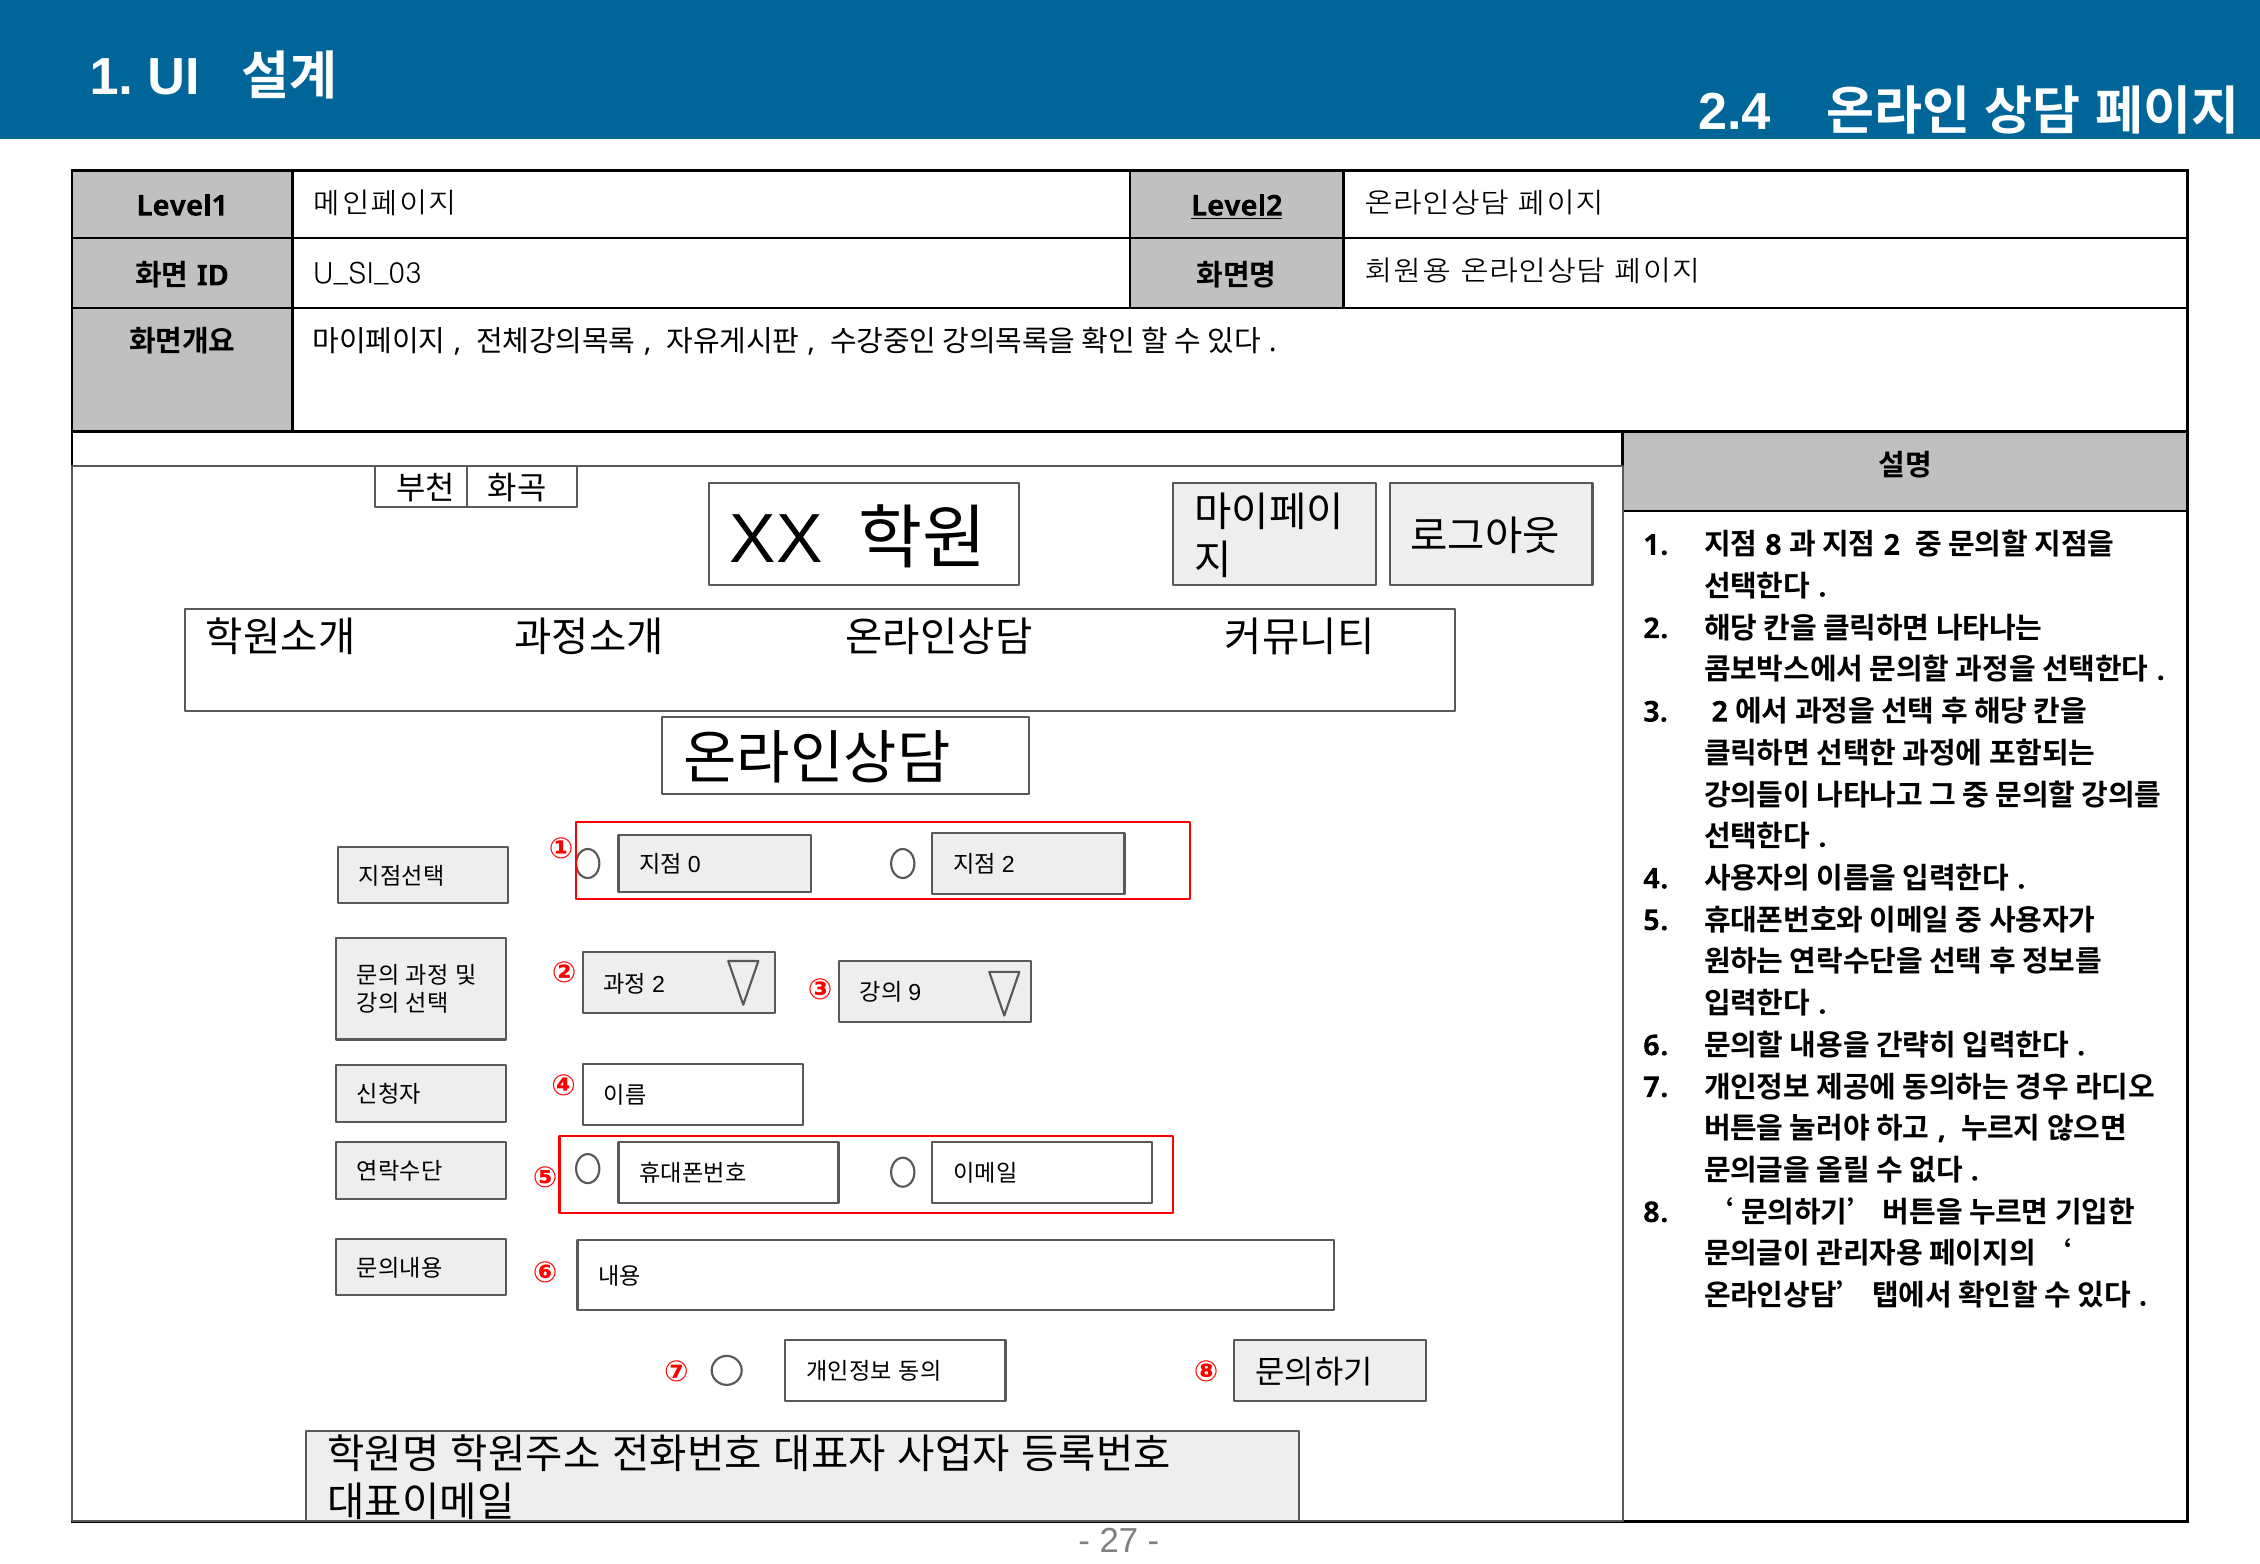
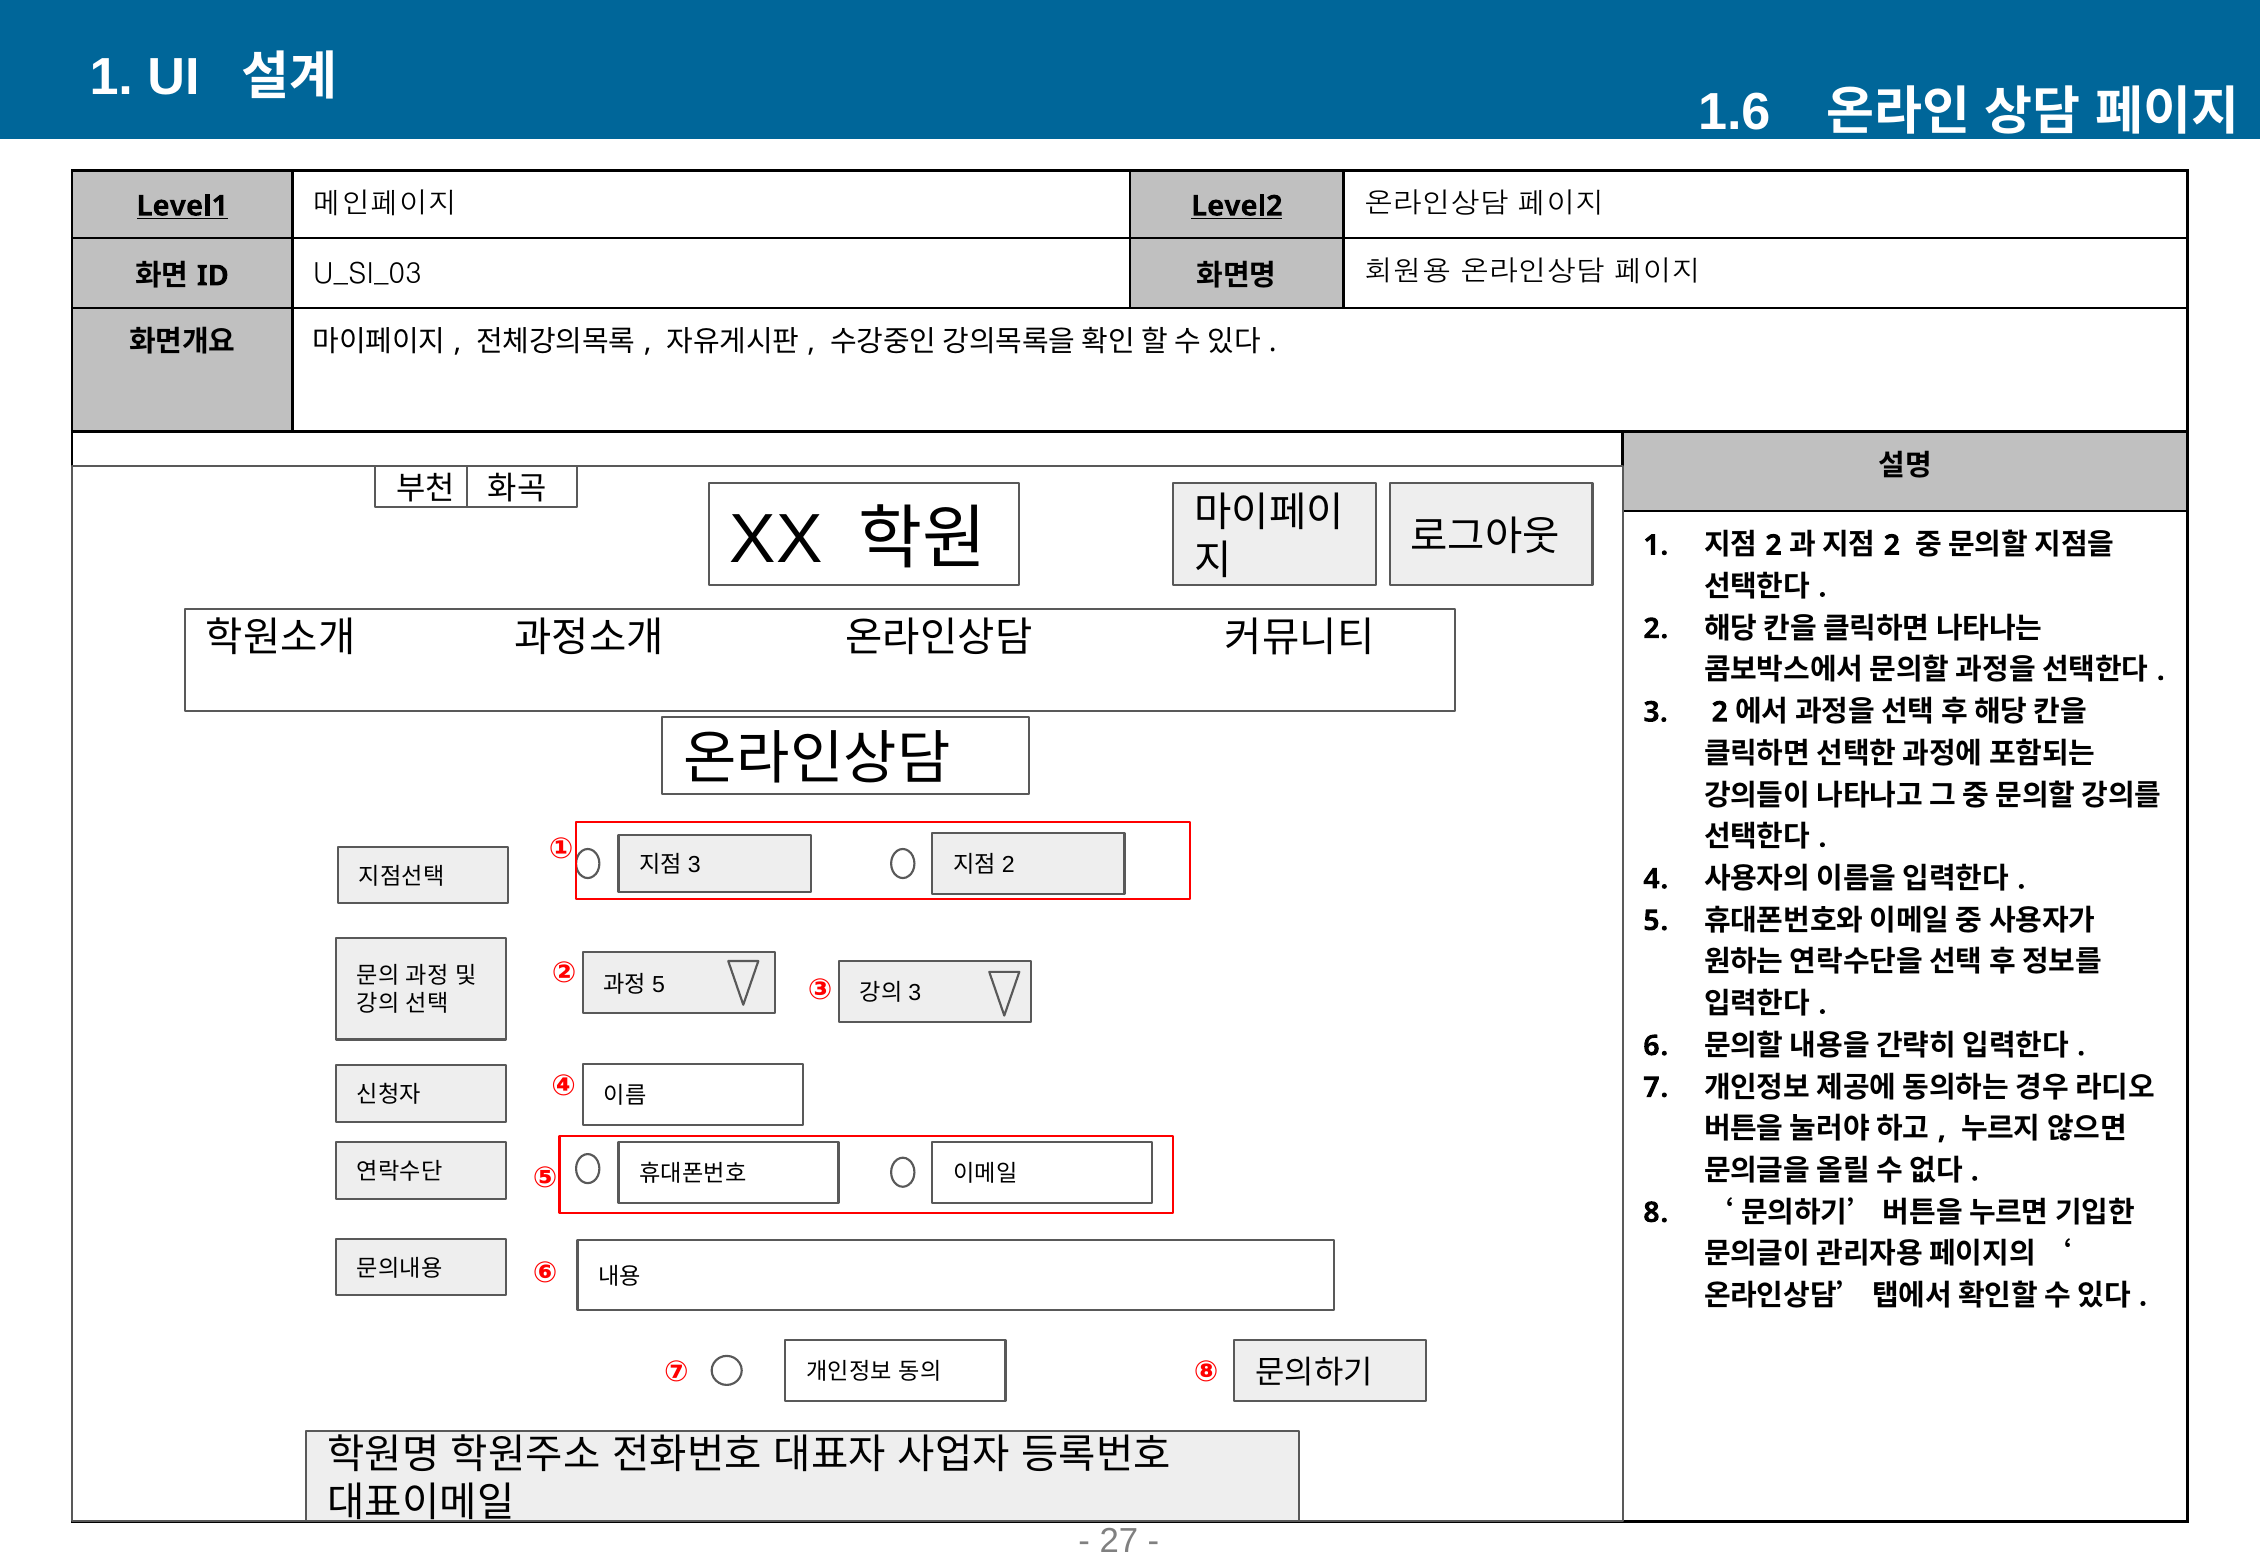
2.4: 2.4 -> 1.6 (1734, 112)
Level1 underline: none -> present (182, 206)
8: 8 -> 2 (1773, 545)
0: 0 -> 3 (694, 865)
2: 2 -> 5 (659, 985)
9: 9 -> 3 (915, 994)
